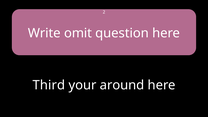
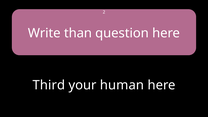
omit: omit -> than (78, 33)
around: around -> human (122, 85)
